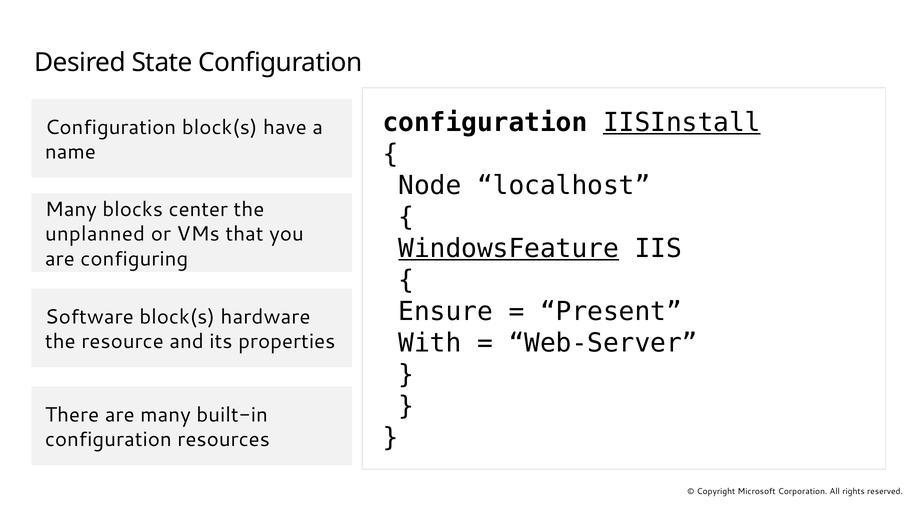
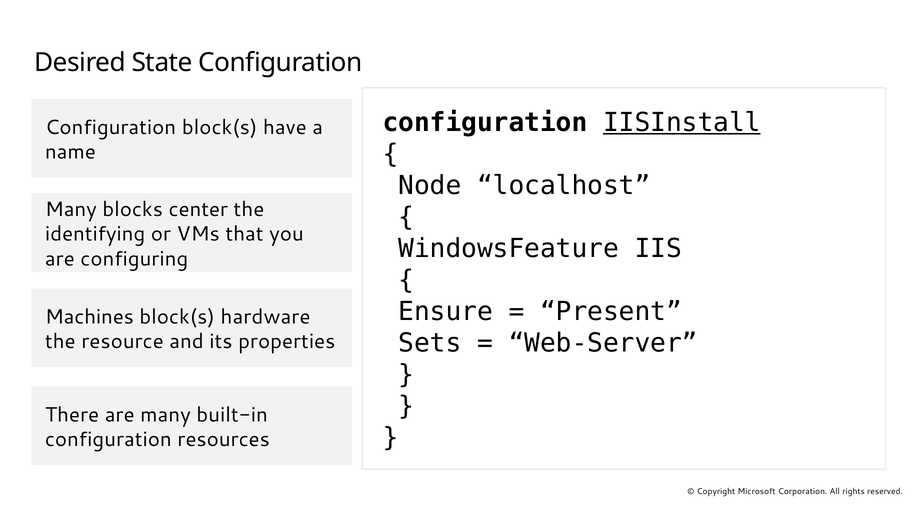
unplanned: unplanned -> identifying (95, 234)
WindowsFeature underline: present -> none (509, 248)
Software: Software -> Machines (89, 317)
With: With -> Sets (430, 343)
